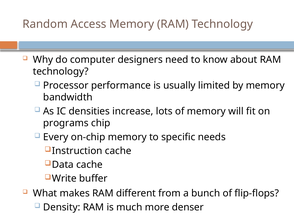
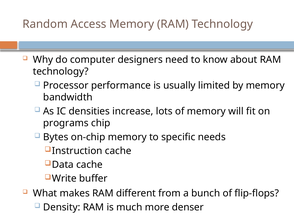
Every: Every -> Bytes (56, 137)
